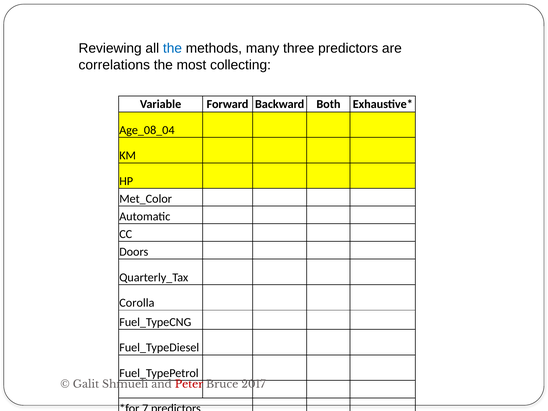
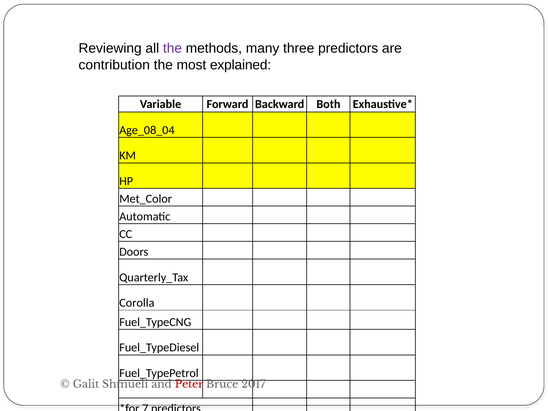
the colour: blue -> purple (172, 48)
correlations: correlations -> contribution (114, 65)
collecting: collecting -> explained (241, 65)
